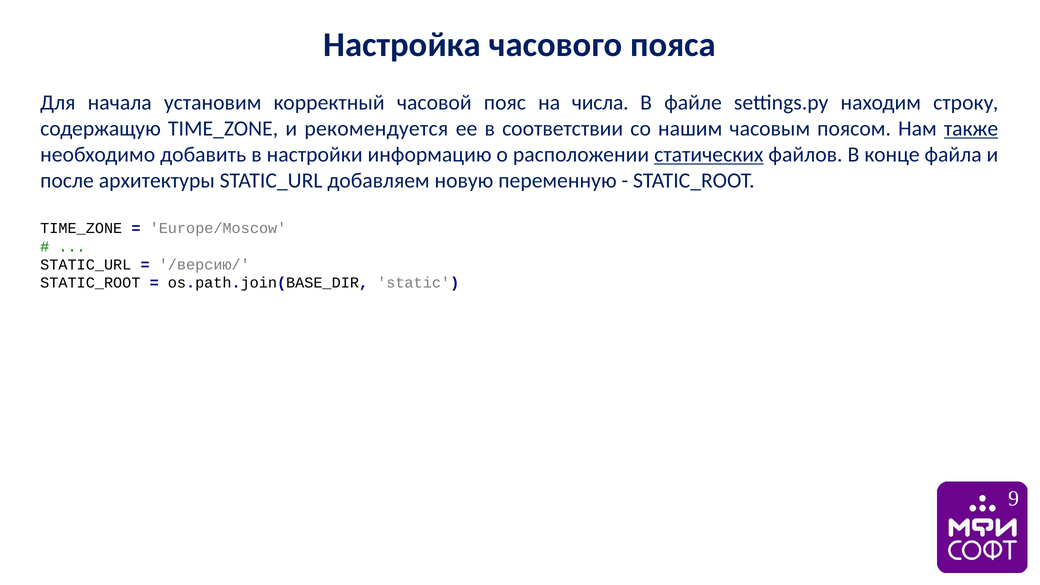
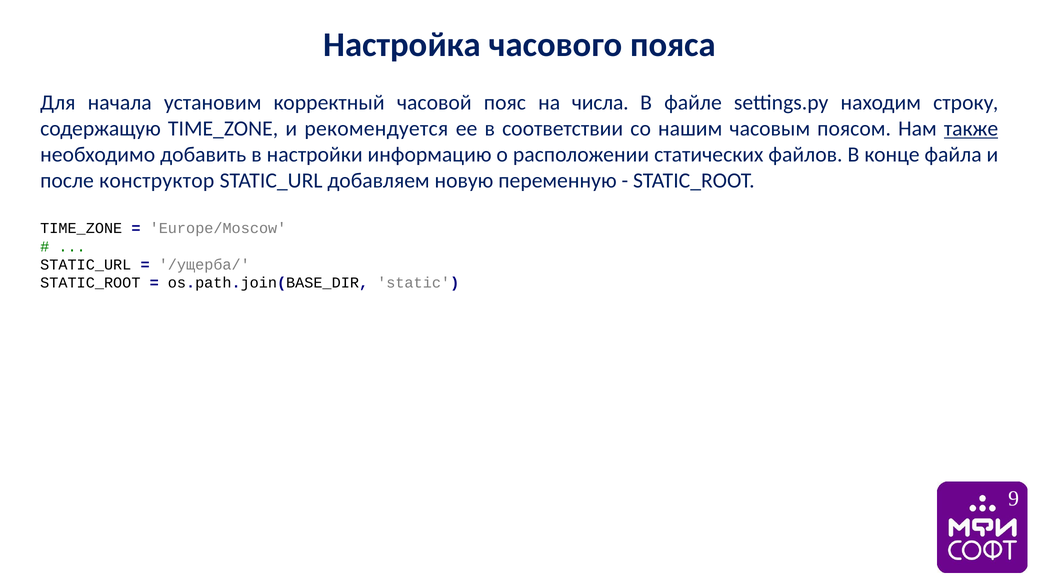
статических underline: present -> none (709, 155)
архитектуры: архитектуры -> конструктор (157, 181)
/версию/: /версию/ -> /ущерба/ (204, 265)
